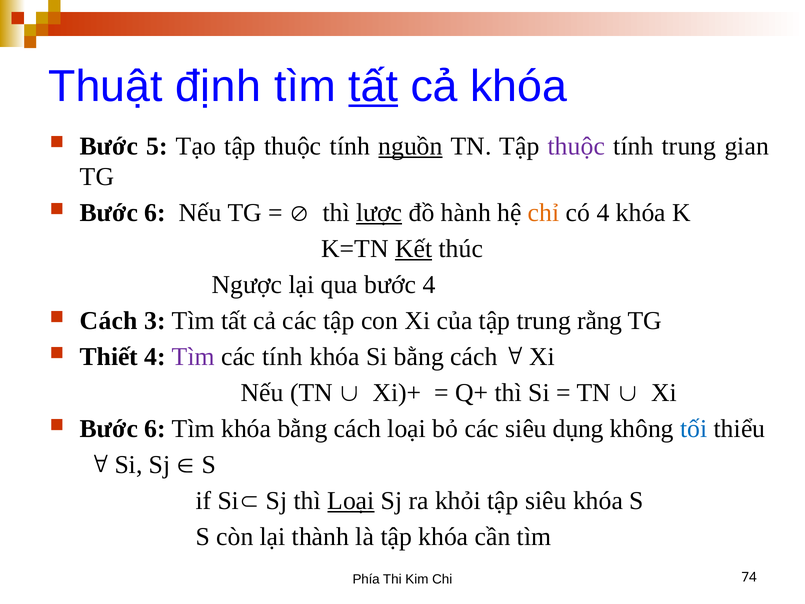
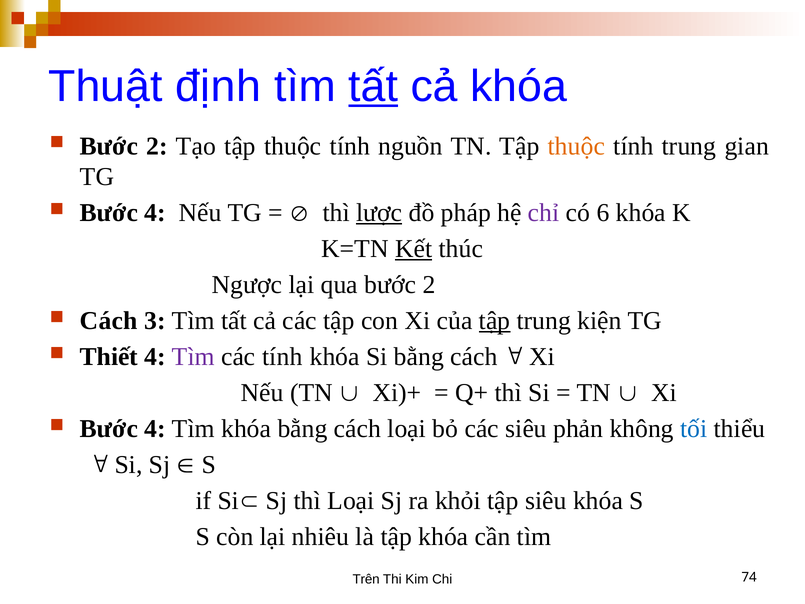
5: 5 -> 2 (157, 146)
nguồn underline: present -> none (411, 146)
thuộc colour: purple -> orange (576, 146)
6: 6 -> 4 (155, 213)
hành: hành -> pháp (466, 213)
chỉ colour: orange -> purple (544, 213)
có 4: 4 -> 6 (603, 213)
qua bước 4: 4 -> 2 (429, 285)
tập underline: none -> present (495, 321)
rằng: rằng -> kiện (600, 321)
6: 6 -> 4 (155, 429)
dụng: dụng -> phản (578, 429)
Loại underline: present -> none (351, 501)
thành: thành -> nhiêu (320, 537)
Phía: Phía -> Trên (366, 579)
